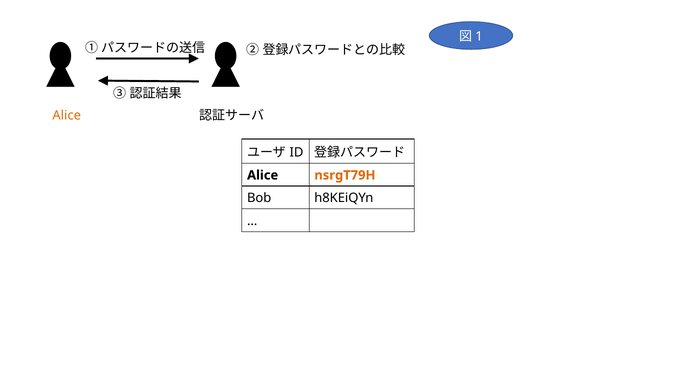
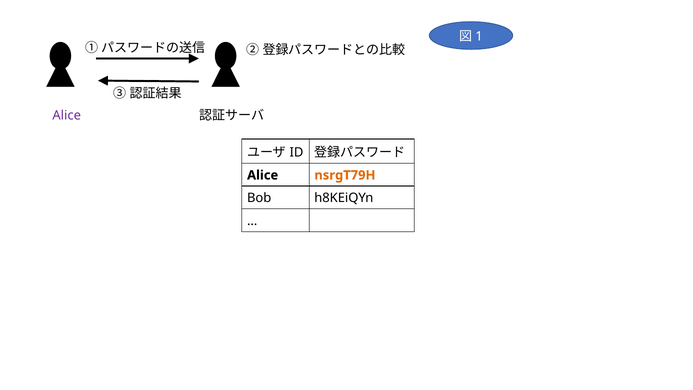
Alice colour: orange -> purple (67, 116)
